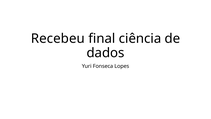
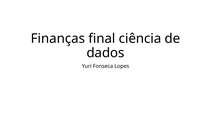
Recebeu: Recebeu -> Finanças (58, 39)
